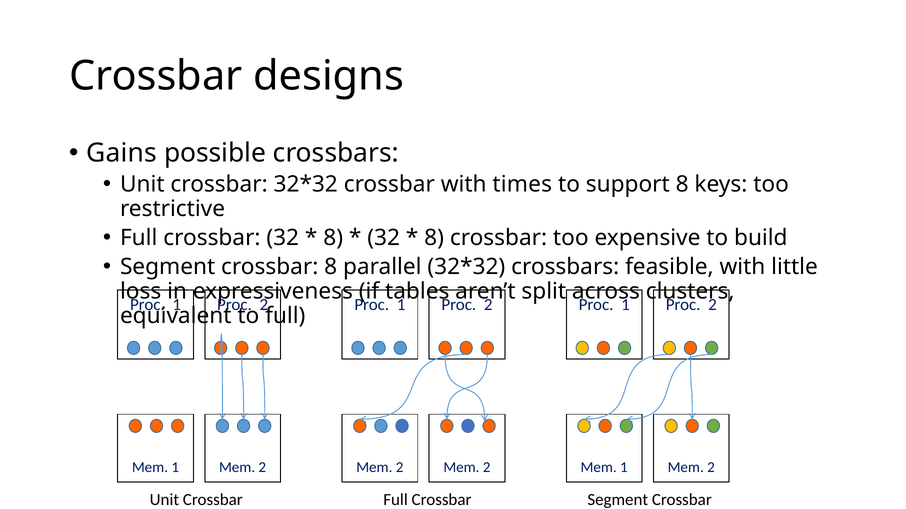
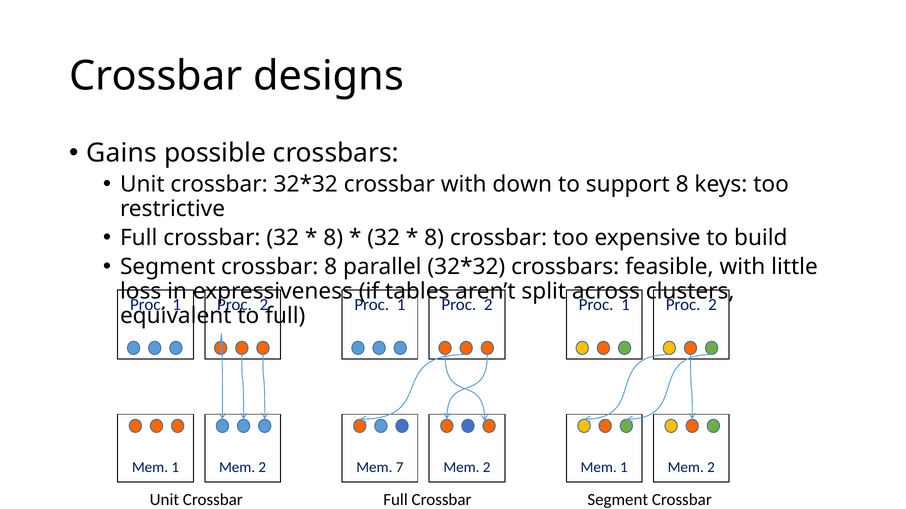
times: times -> down (522, 184)
2: 2 -> 7 (400, 468)
